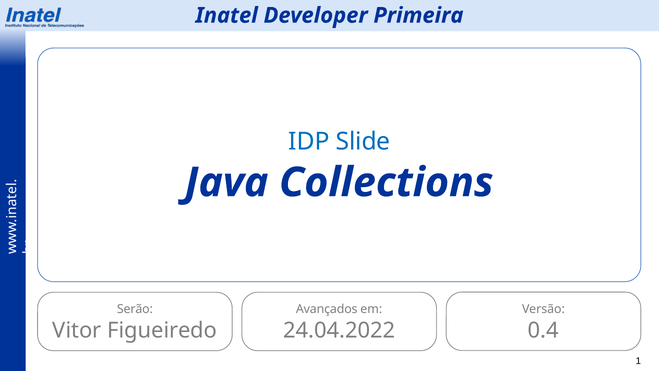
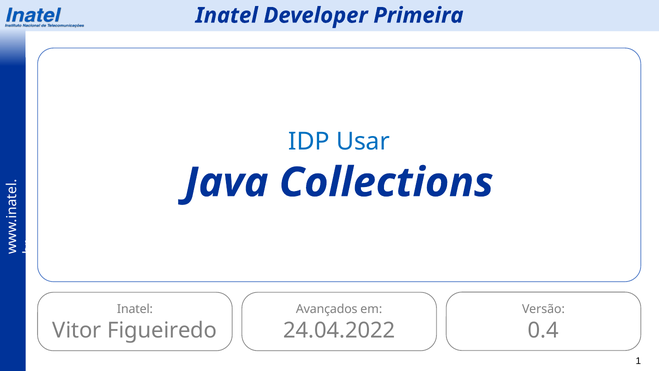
Slide: Slide -> Usar (363, 142)
Serão: Serão -> Inatel (135, 309)
